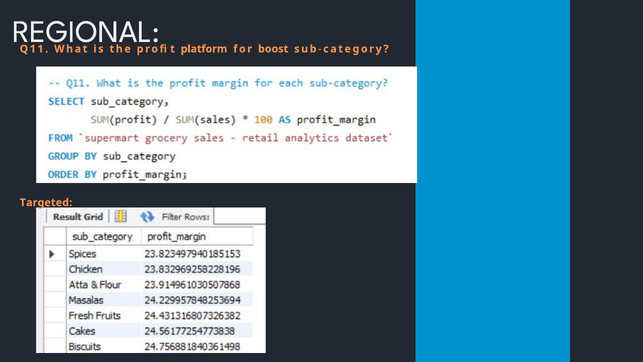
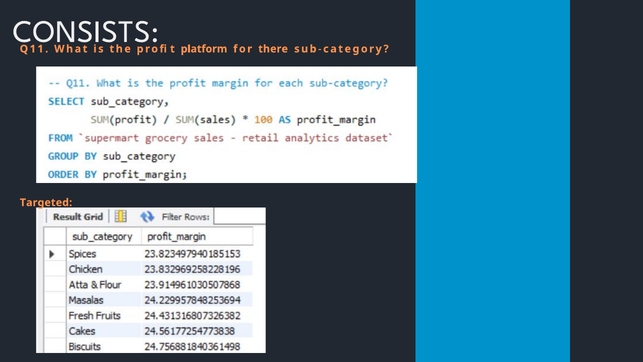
REGIONAL: REGIONAL -> CONSISTS (86, 32)
boost: boost -> there (273, 49)
